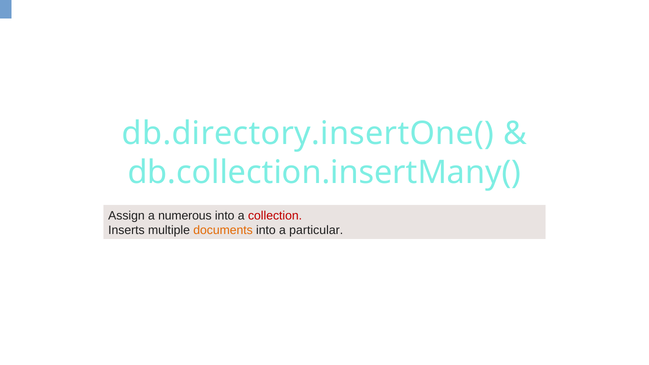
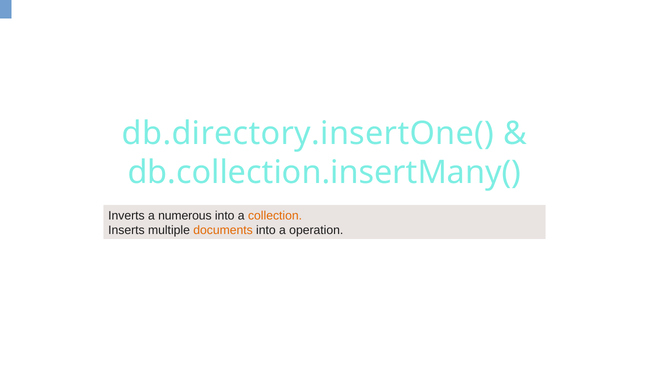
Assign: Assign -> Inverts (126, 216)
collection colour: red -> orange (275, 216)
particular: particular -> operation (316, 230)
